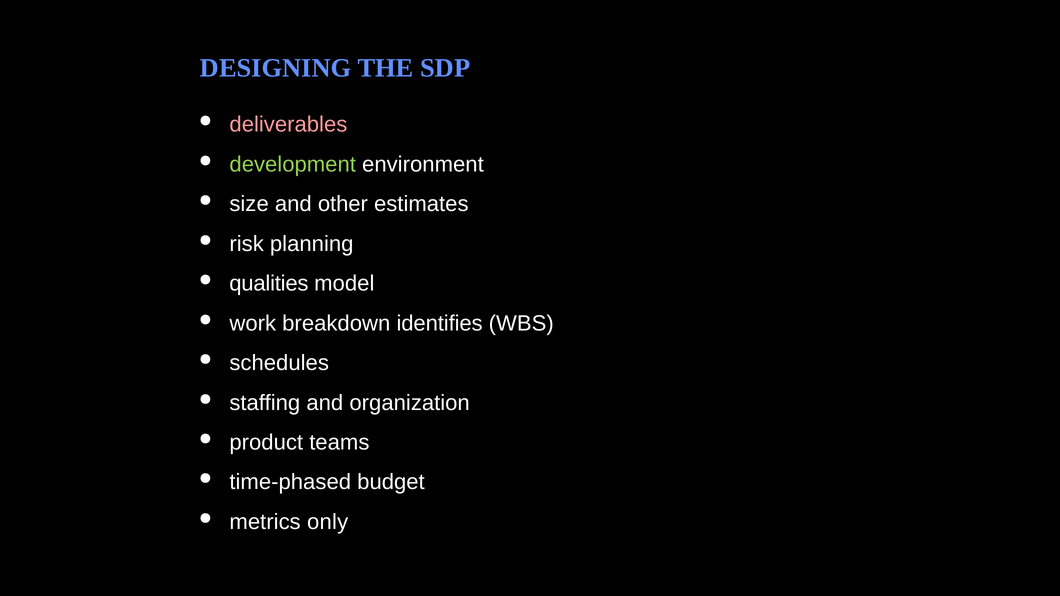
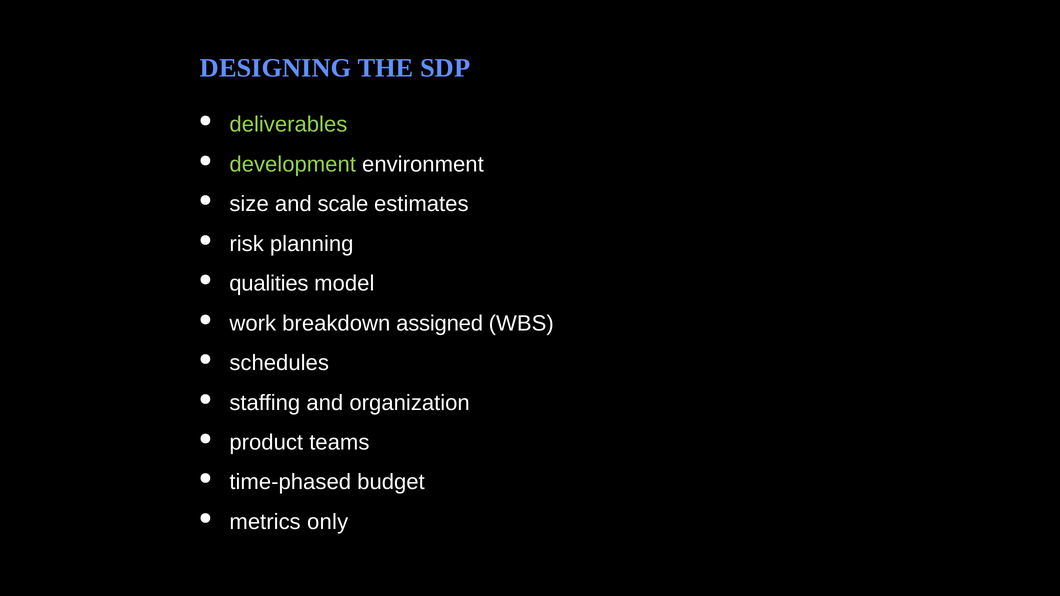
deliverables colour: pink -> light green (288, 125)
other: other -> scale (343, 204)
identifies: identifies -> assigned (440, 323)
